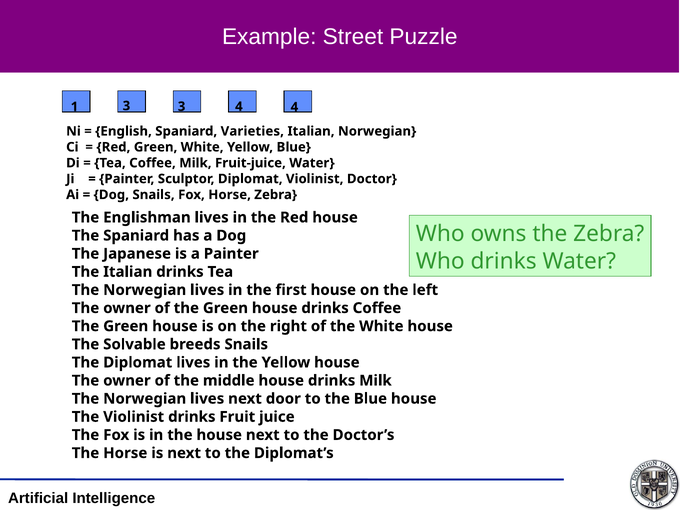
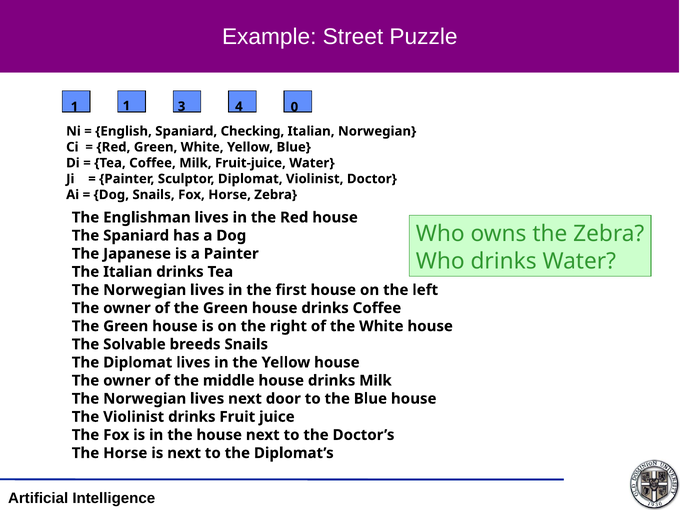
1 3: 3 -> 1 (126, 106)
4 4: 4 -> 0 (294, 107)
Varieties: Varieties -> Checking (252, 131)
